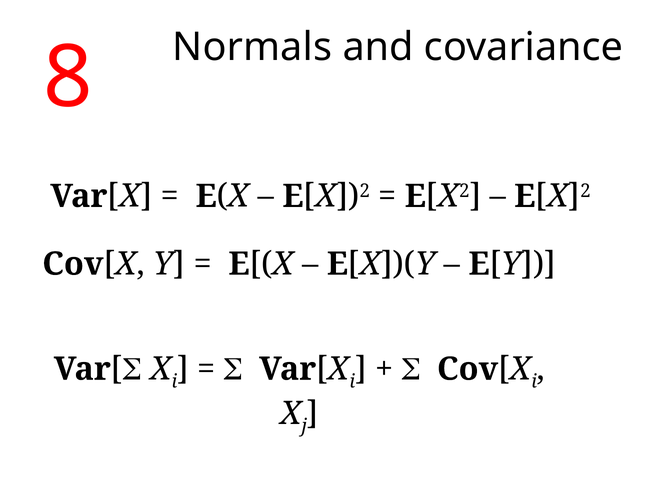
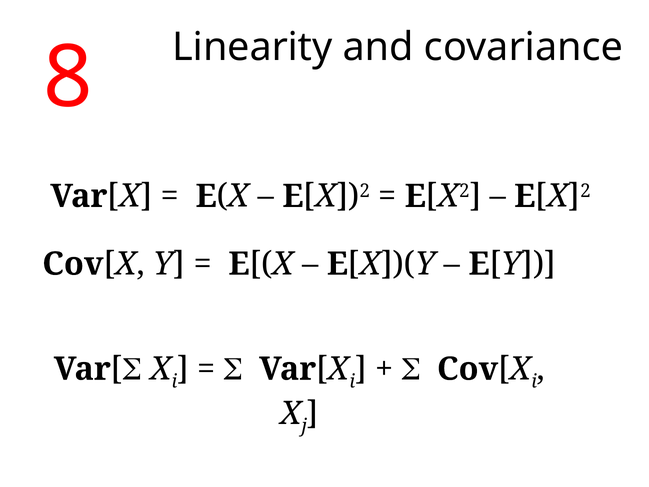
Normals: Normals -> Linearity (252, 47)
